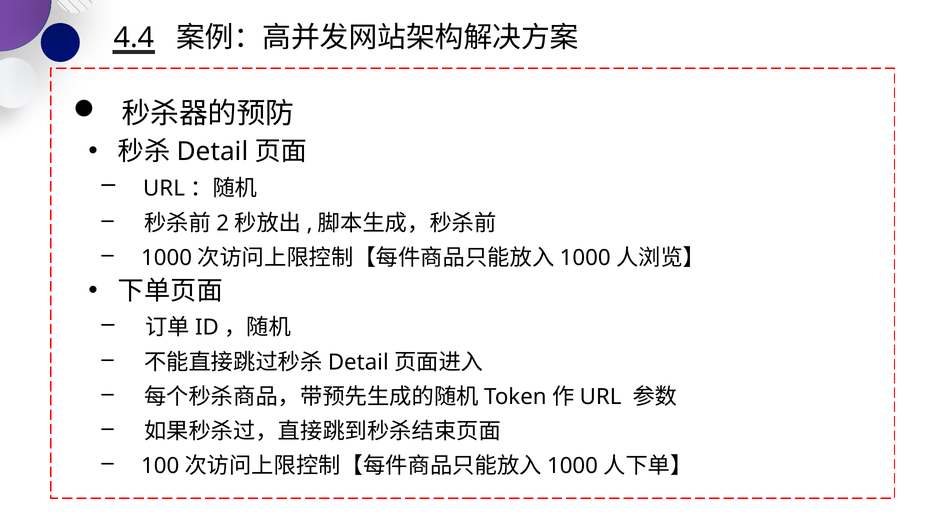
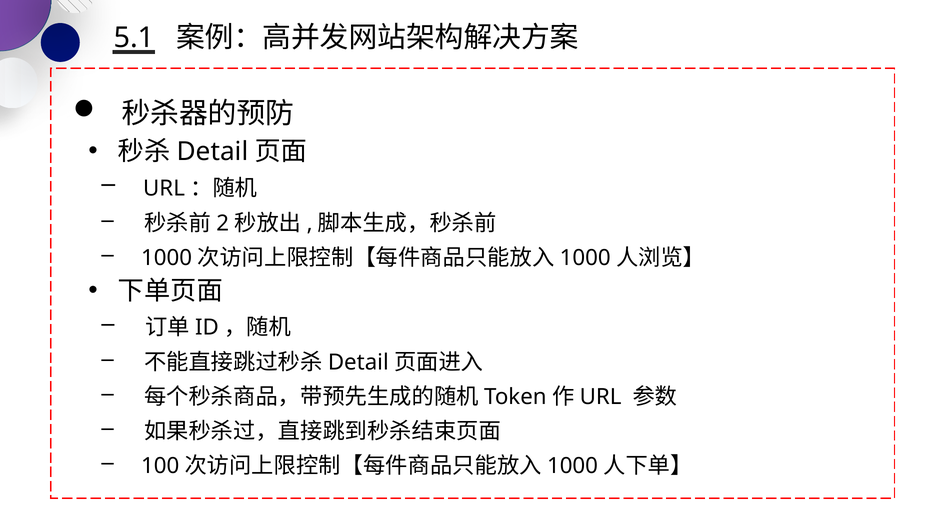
4.4: 4.4 -> 5.1 (134, 38)
